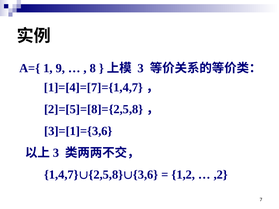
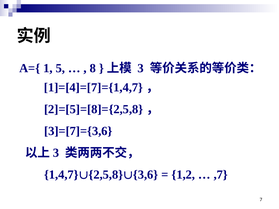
9: 9 -> 5 (60, 68)
3]=[1]={3,6: 3]=[1]={3,6 -> 3]=[7]={3,6 (78, 131)
,2: ,2 -> ,7 (221, 175)
